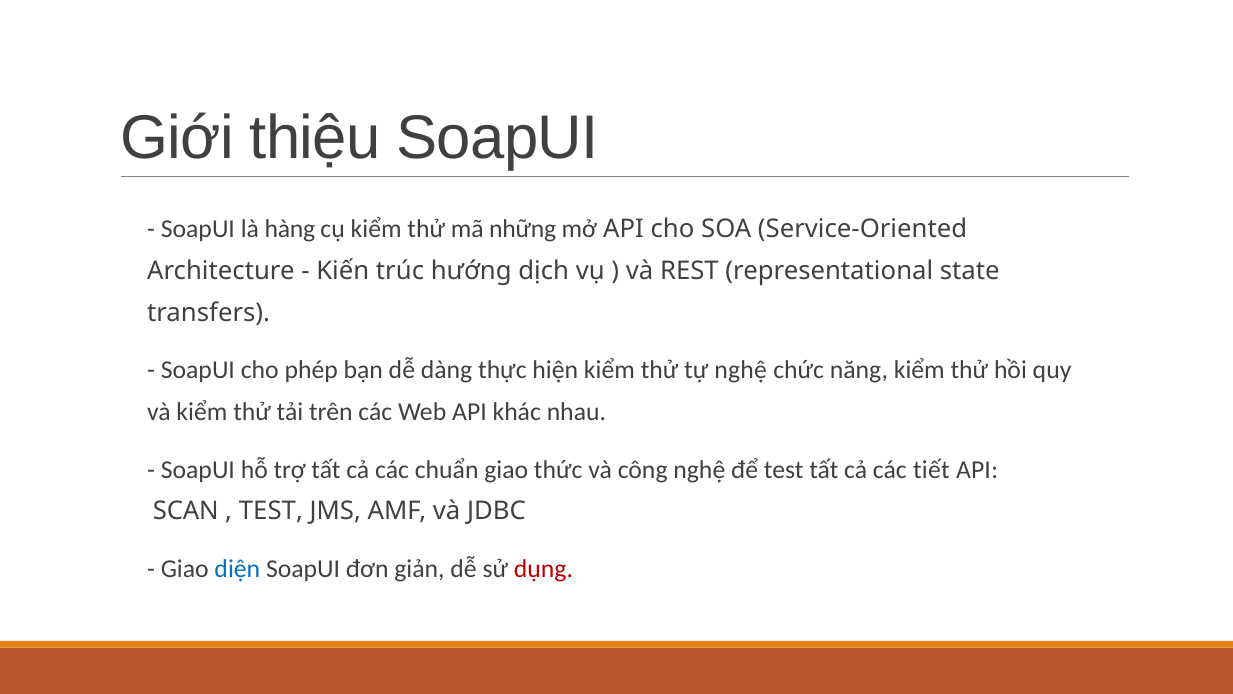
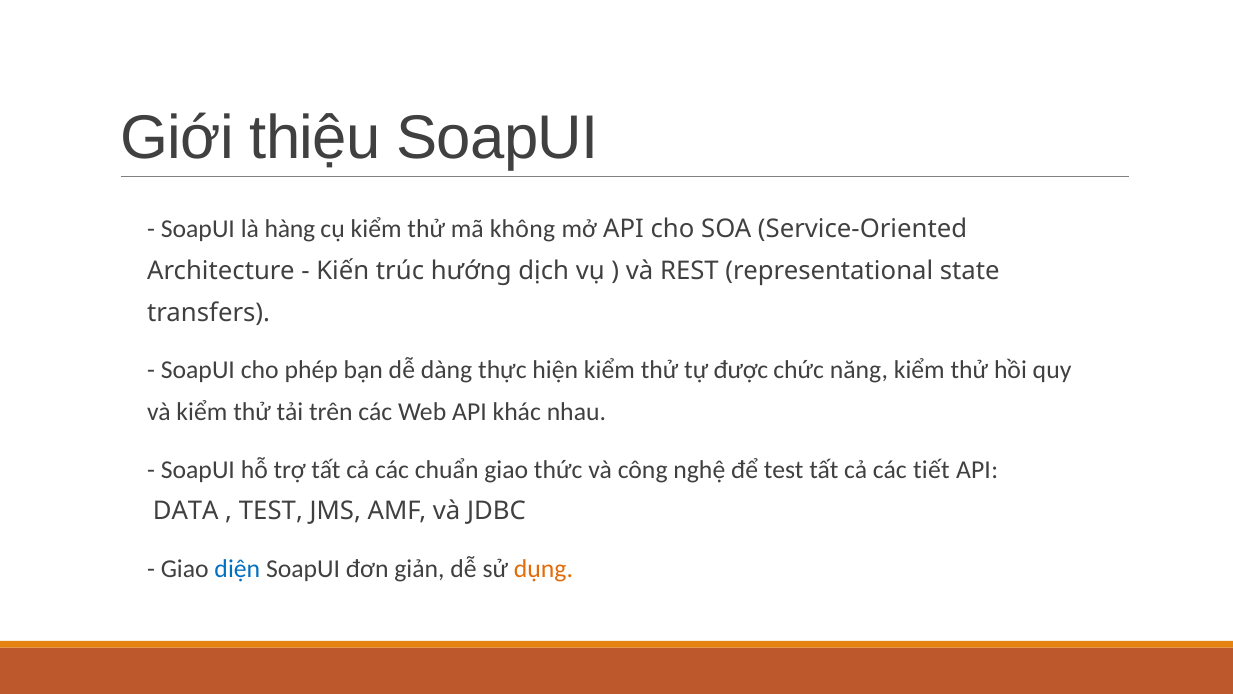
những: những -> không (522, 229)
tự nghệ: nghệ -> được (741, 370)
SCAN: SCAN -> DATA (186, 511)
dụng colour: red -> orange (543, 569)
